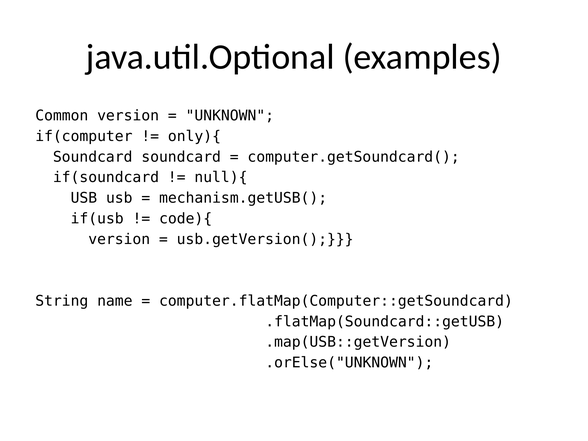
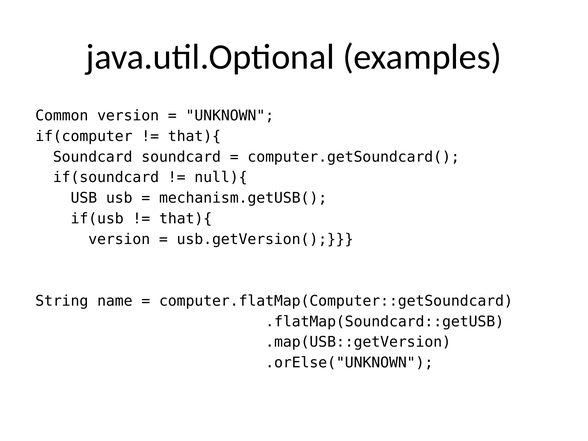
only){: only){ -> that){ (194, 136)
code){: code){ -> that){ (186, 219)
